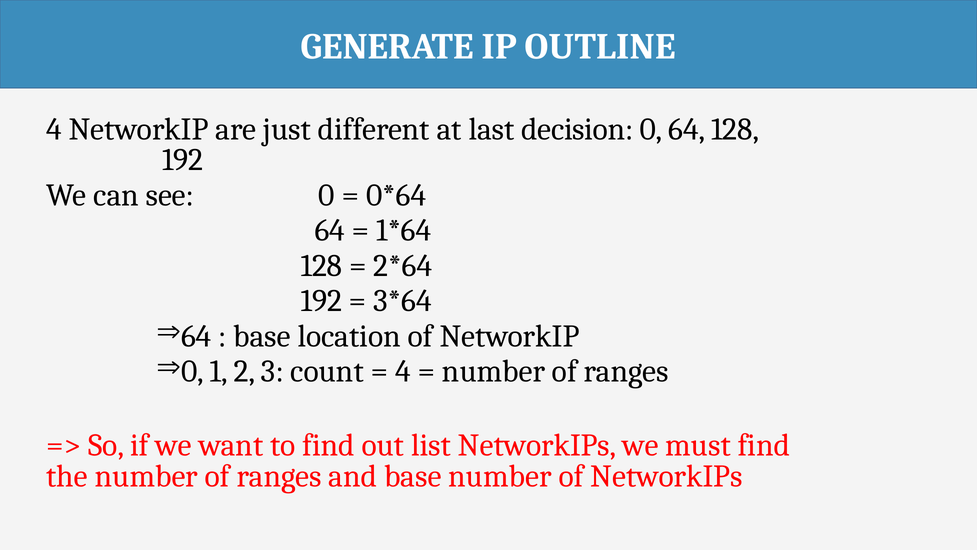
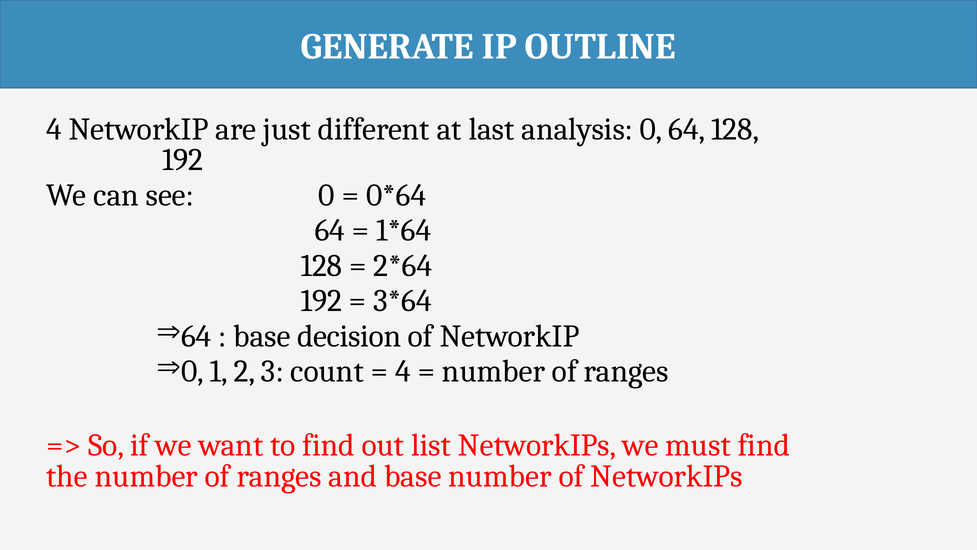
decision: decision -> analysis (577, 129)
location: location -> decision (349, 336)
